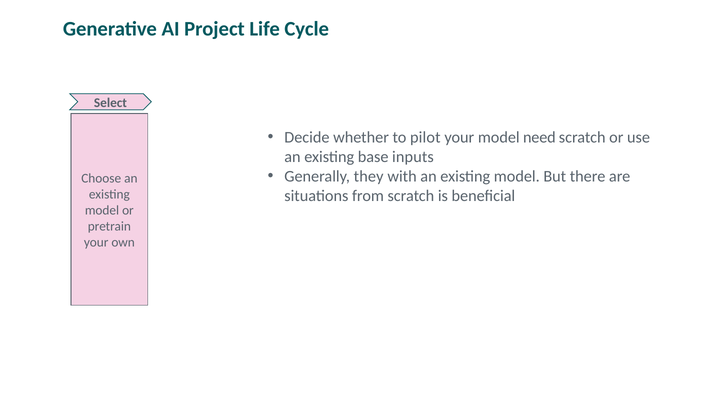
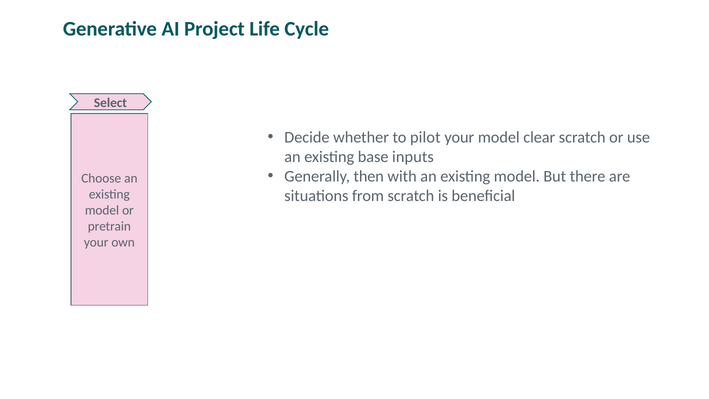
need: need -> clear (539, 137)
they: they -> then (369, 176)
